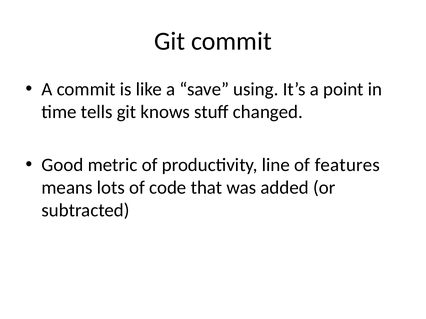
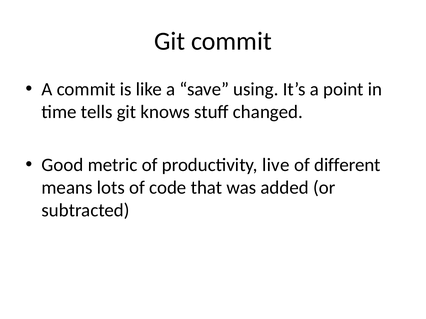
line: line -> live (276, 165)
features: features -> different (347, 165)
